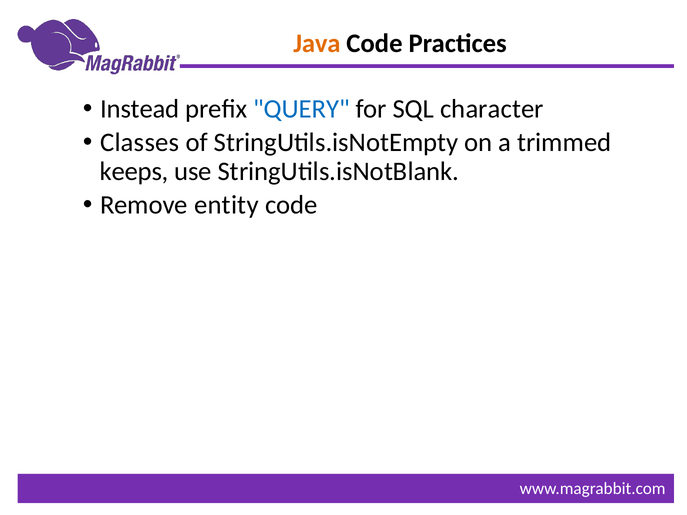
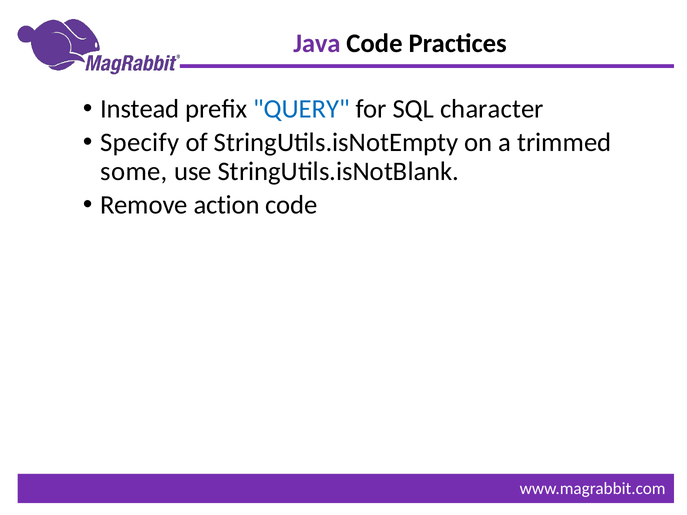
Java colour: orange -> purple (317, 43)
Classes: Classes -> Specify (140, 143)
keeps: keeps -> some (134, 172)
entity: entity -> action (227, 205)
